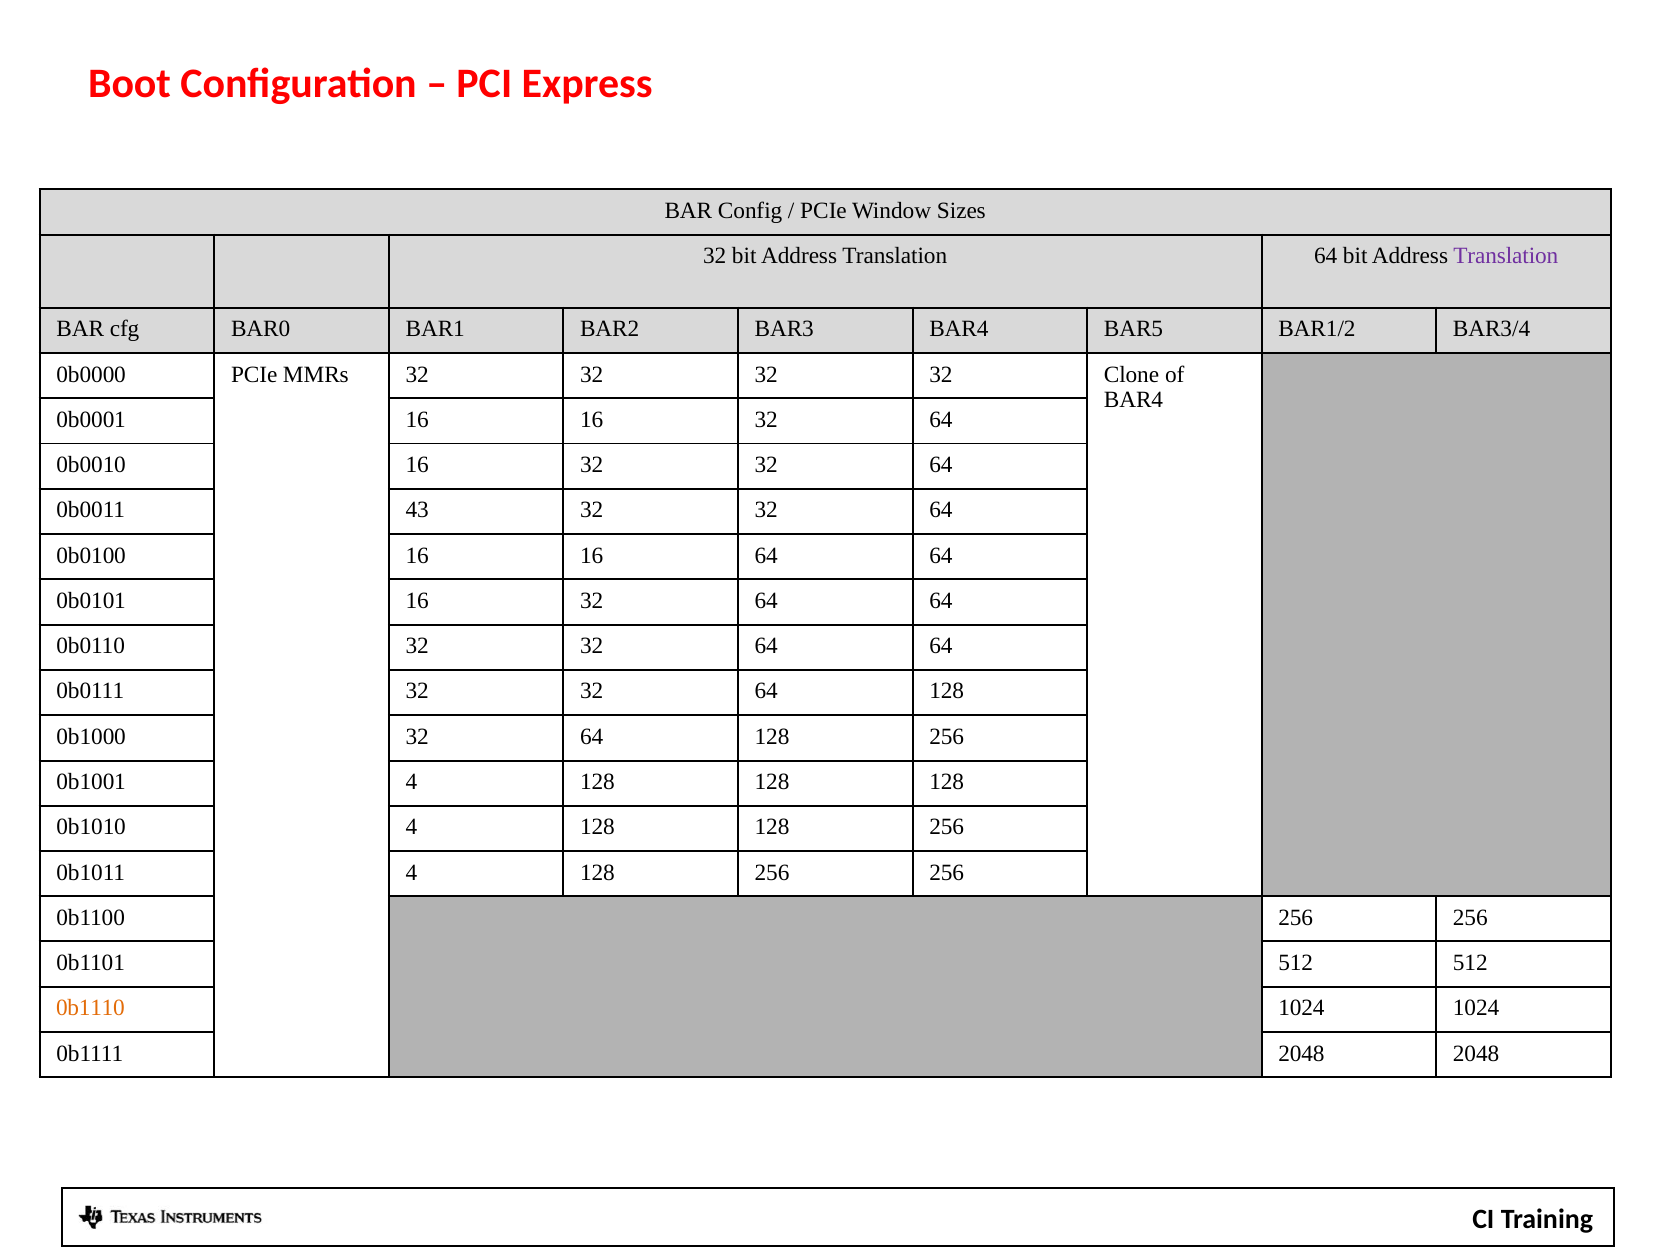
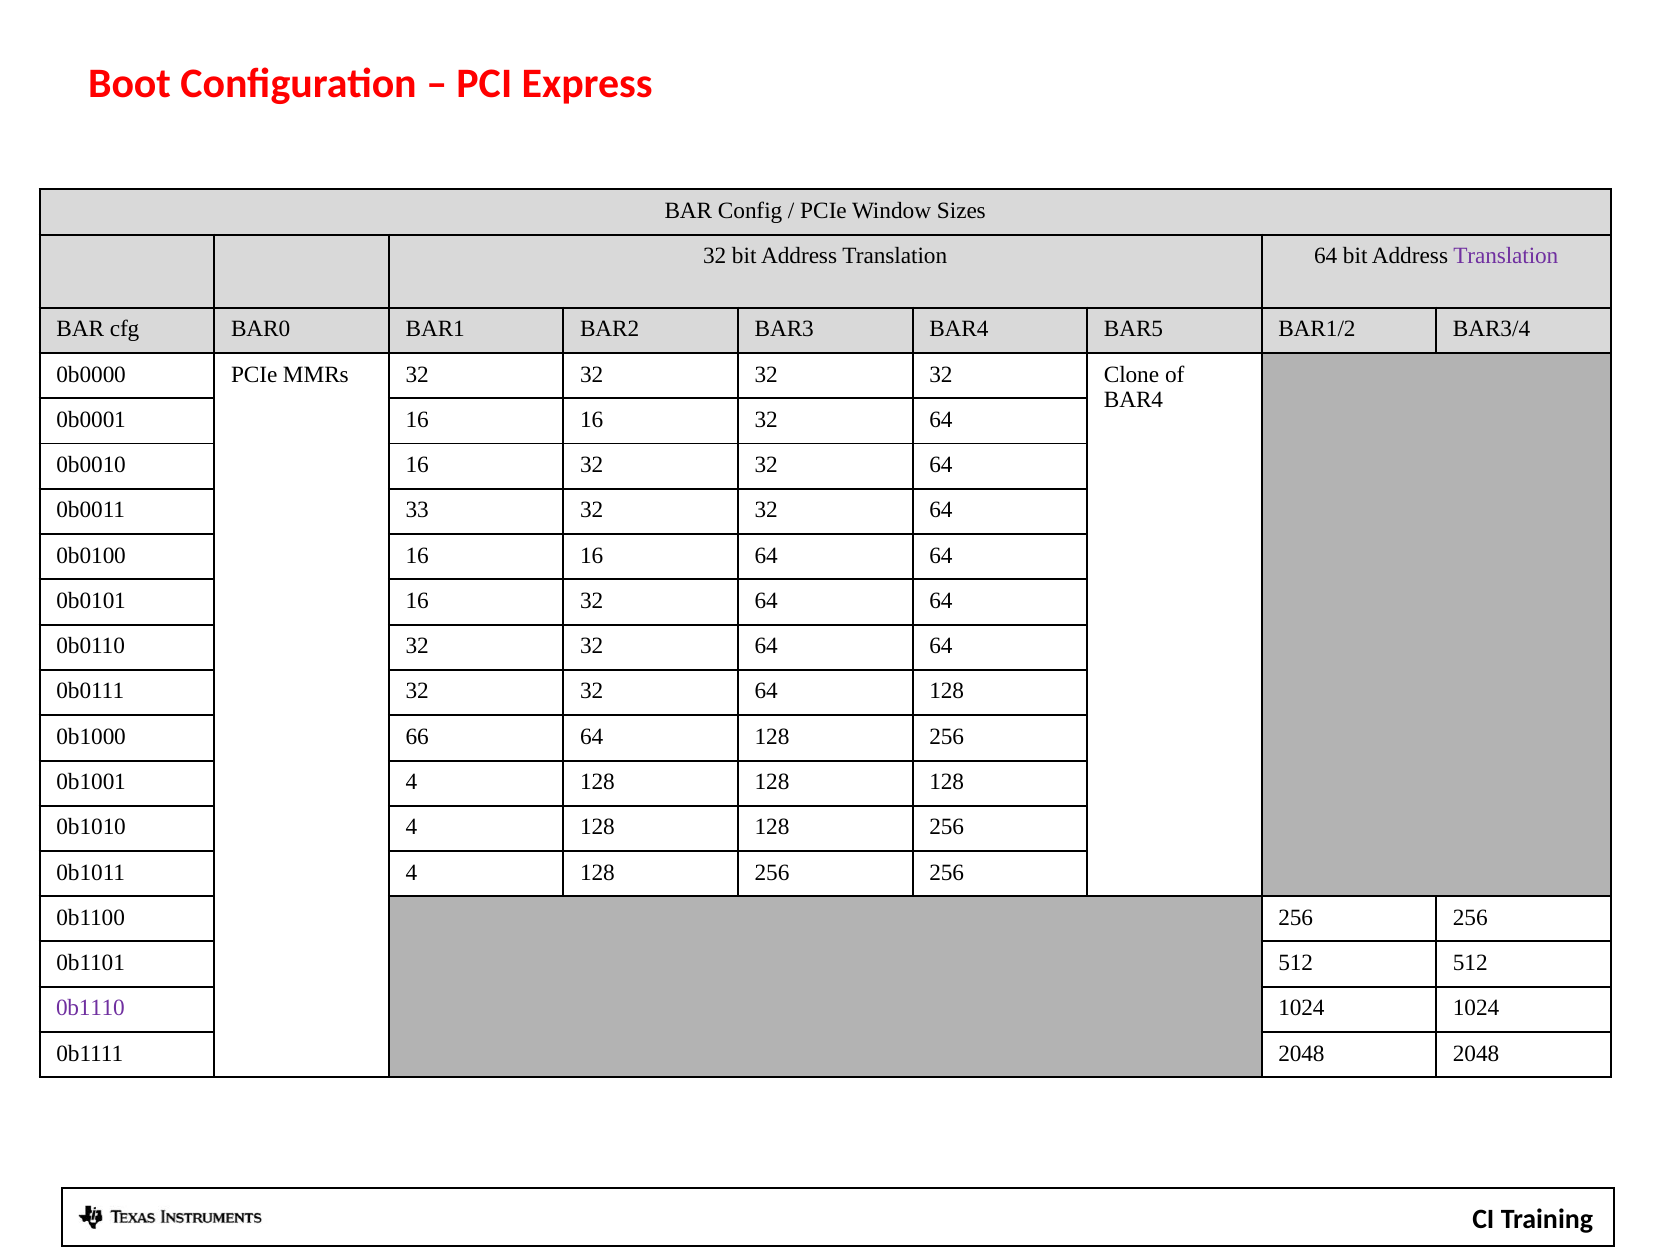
43: 43 -> 33 (417, 510)
0b1000 32: 32 -> 66 (417, 736)
0b1110 colour: orange -> purple (90, 1008)
